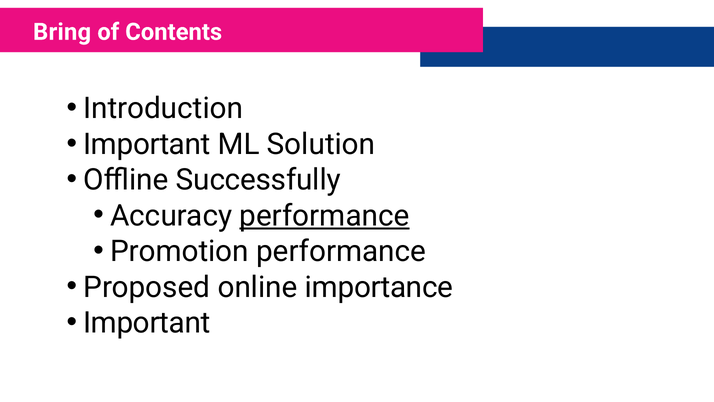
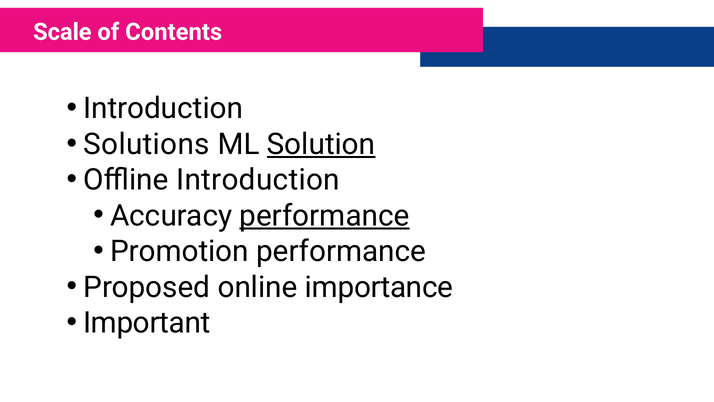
Bring: Bring -> Scale (62, 32)
Important: Important -> Solutions (147, 144)
Solution underline: none -> present (321, 144)
Offline Successfully: Successfully -> Introduction (258, 180)
